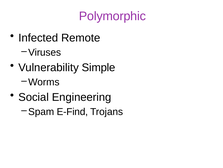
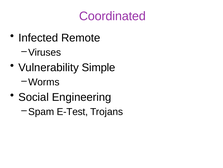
Polymorphic: Polymorphic -> Coordinated (112, 16)
E-Find: E-Find -> E-Test (72, 111)
